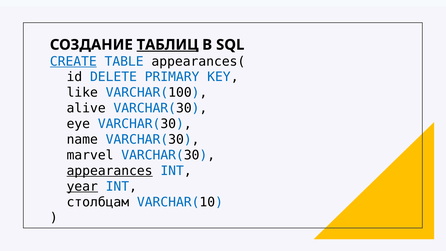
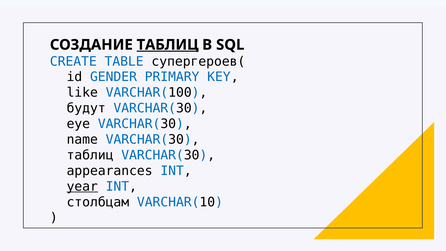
CREATE underline: present -> none (73, 61)
appearances(: appearances( -> супергероев( (198, 61)
DELETE: DELETE -> GENDER (113, 77)
alive: alive -> будут (86, 108)
marvel: marvel -> таблиц (90, 155)
appearances underline: present -> none (110, 171)
